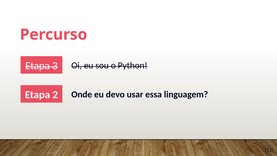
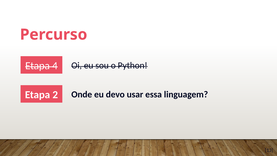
3: 3 -> 4 (55, 66)
